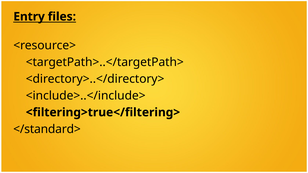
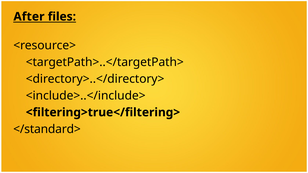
Entry: Entry -> After (29, 17)
